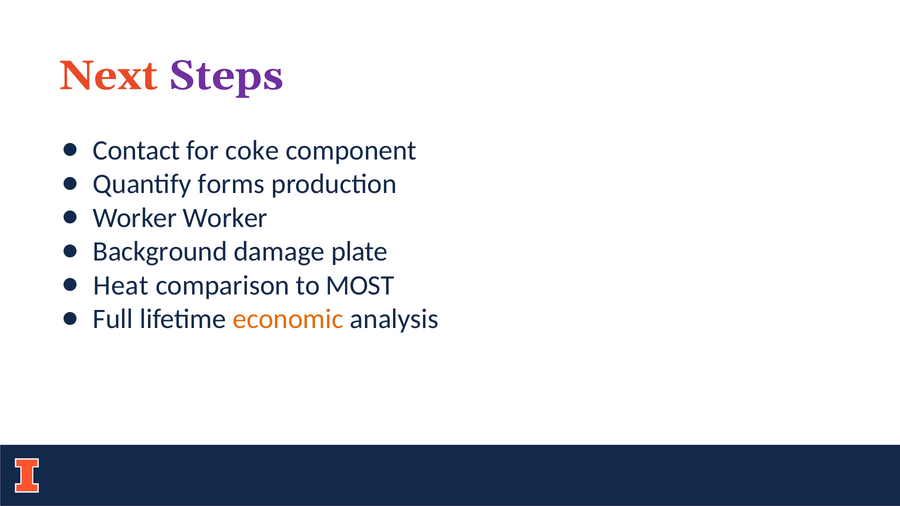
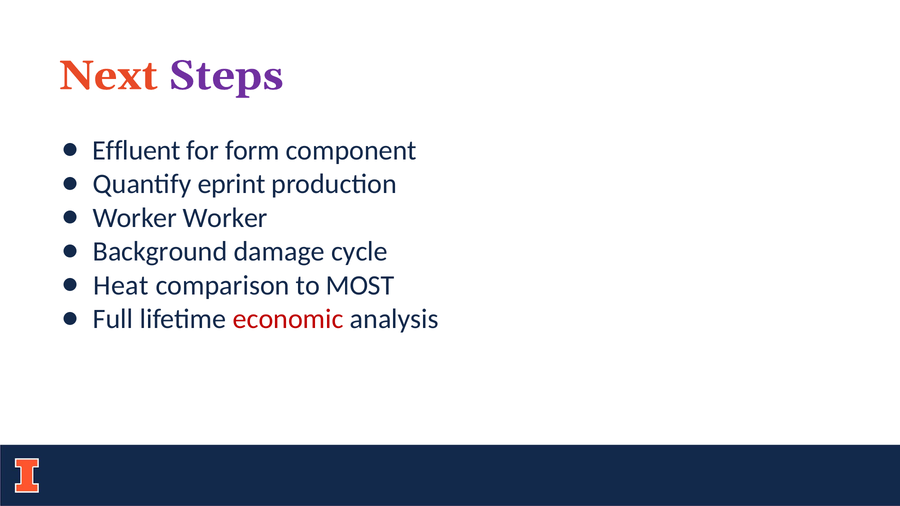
Contact: Contact -> Effluent (137, 150)
coke: coke -> form (252, 150)
forms: forms -> eprint (232, 184)
plate: plate -> cycle (359, 252)
economic colour: orange -> red (288, 319)
